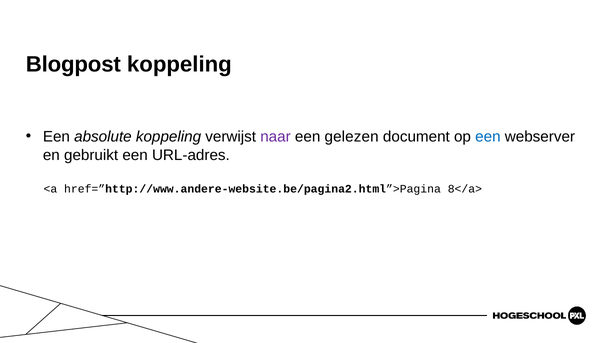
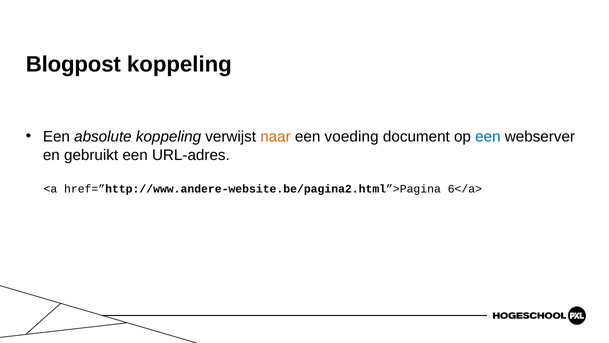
naar colour: purple -> orange (275, 137)
gelezen: gelezen -> voeding (352, 137)
8</a>: 8</a> -> 6</a> (465, 189)
